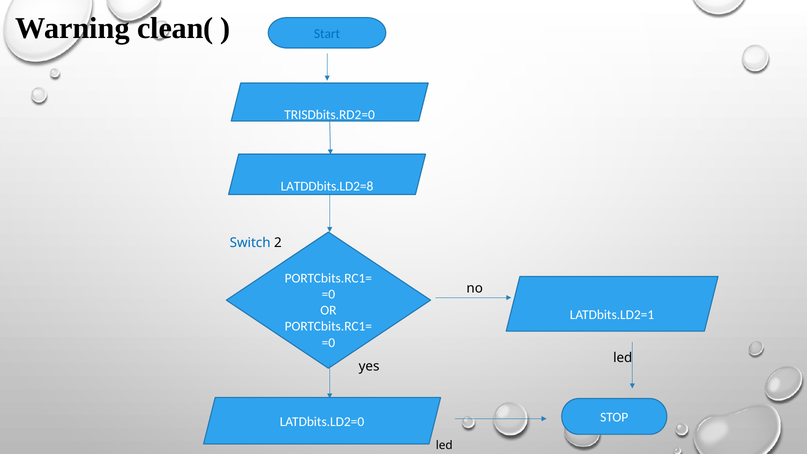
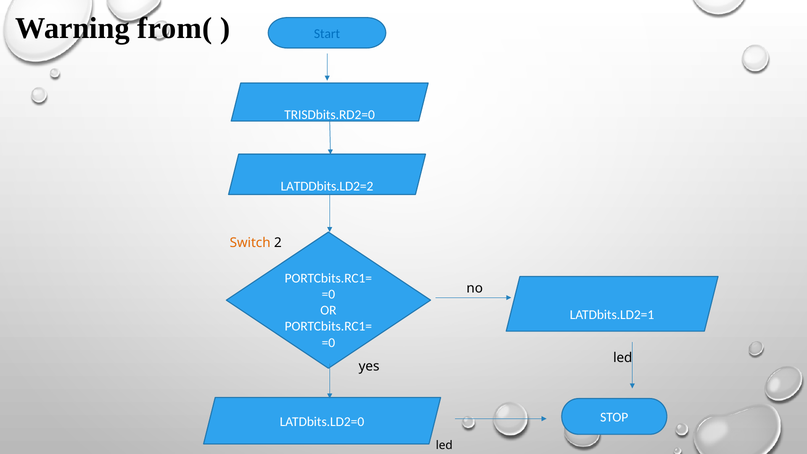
clean(: clean( -> from( (175, 28)
LATDDbits.LD2=8: LATDDbits.LD2=8 -> LATDDbits.LD2=2 (327, 186)
Switch colour: blue -> orange (250, 243)
